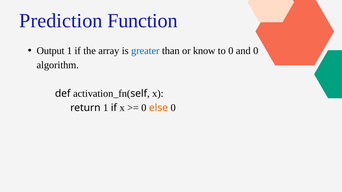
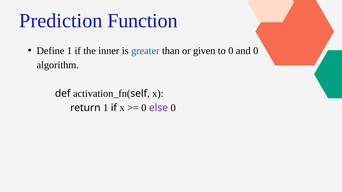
Output: Output -> Define (50, 51)
array: array -> inner (109, 51)
know: know -> given (204, 51)
else colour: orange -> purple (158, 108)
